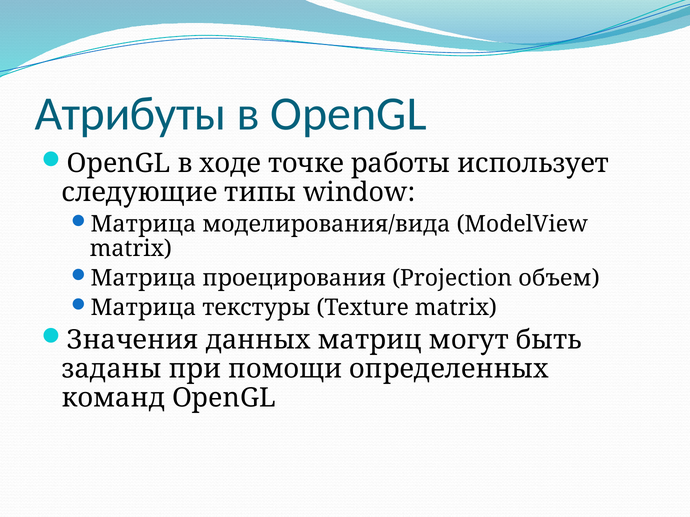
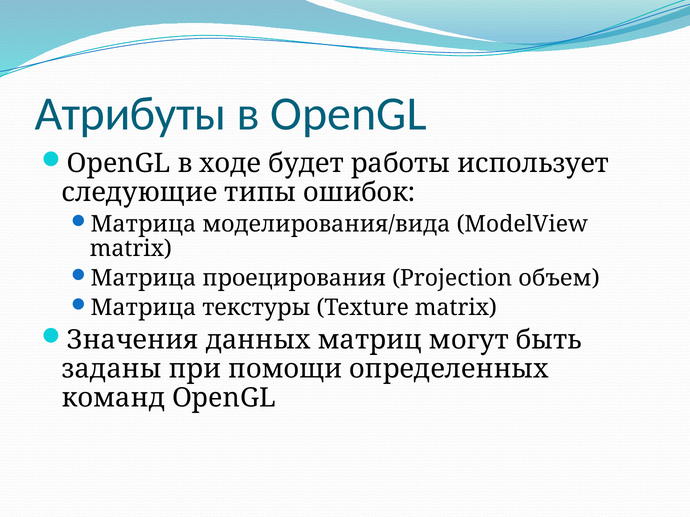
точке: точке -> будет (306, 164)
window: window -> ошибок (359, 193)
